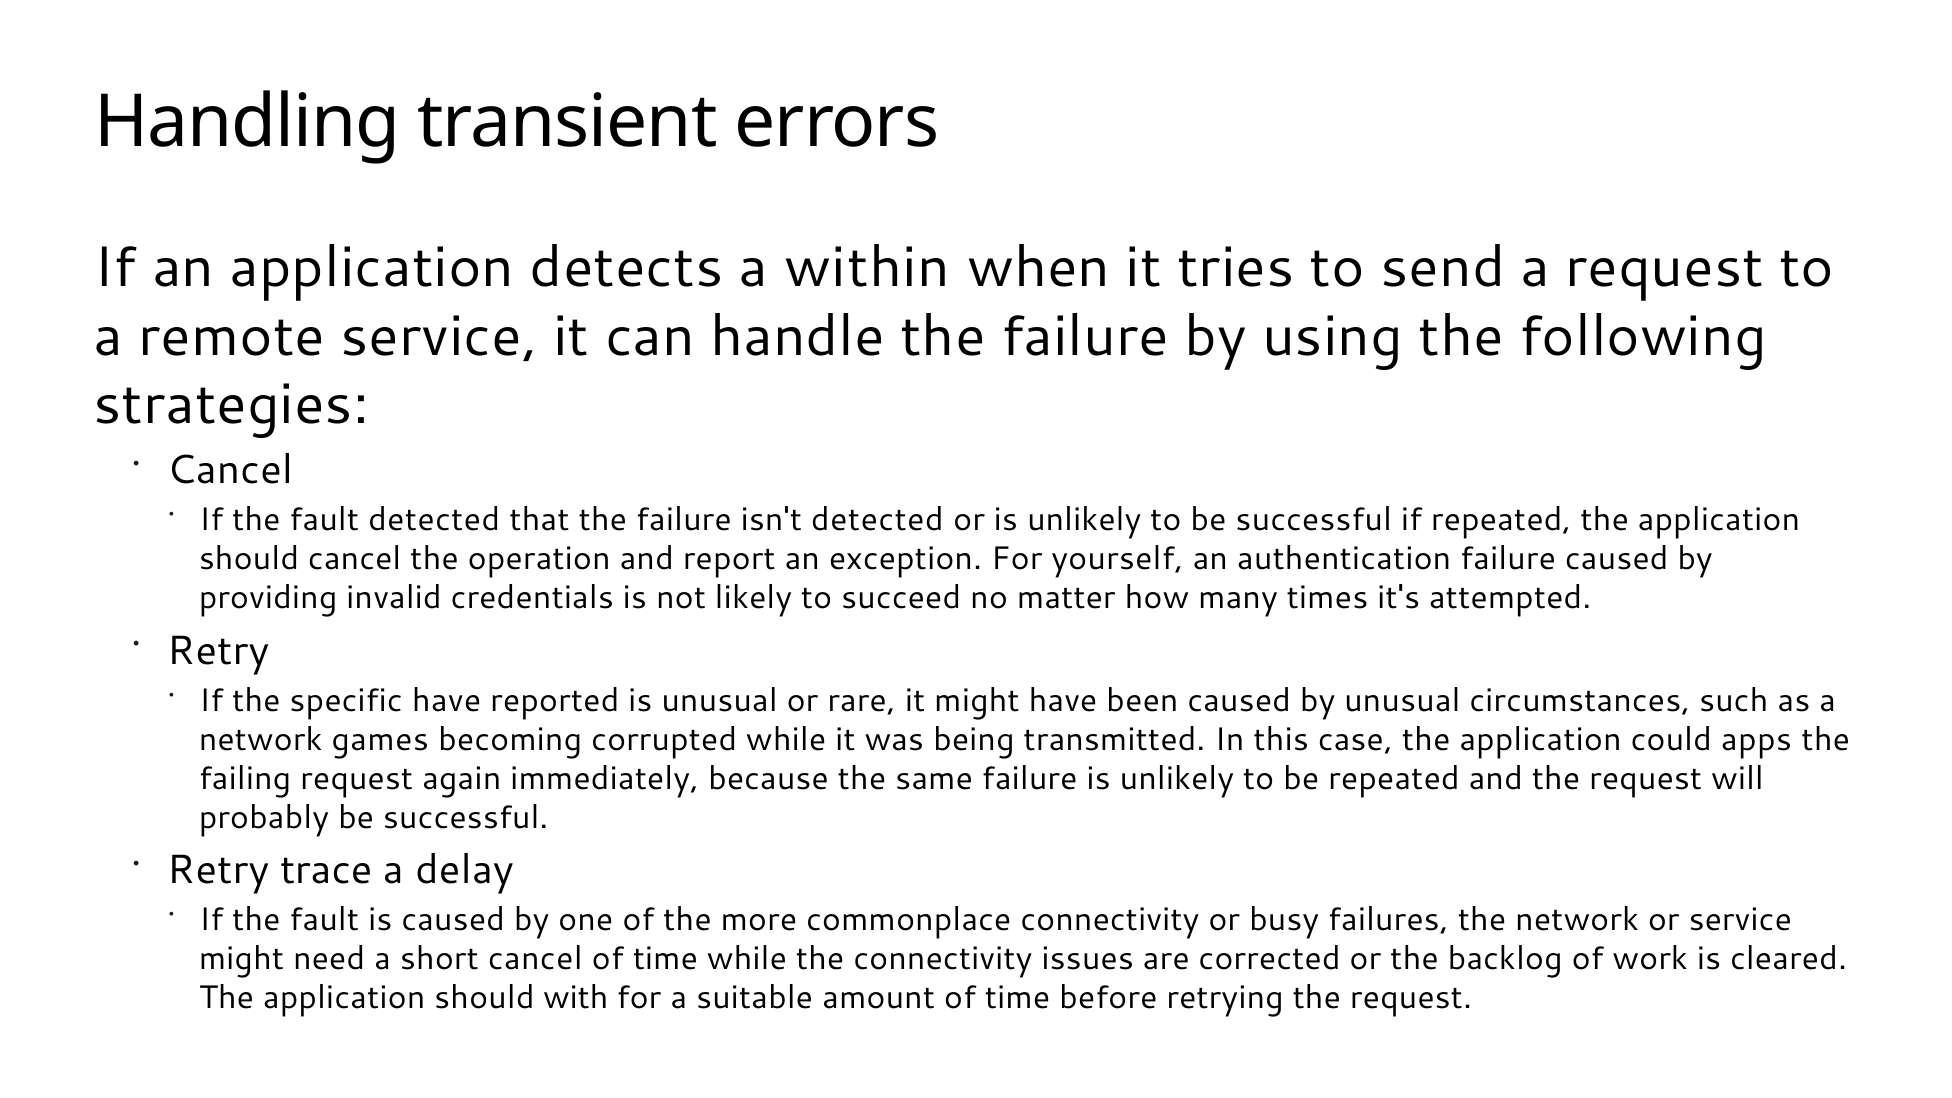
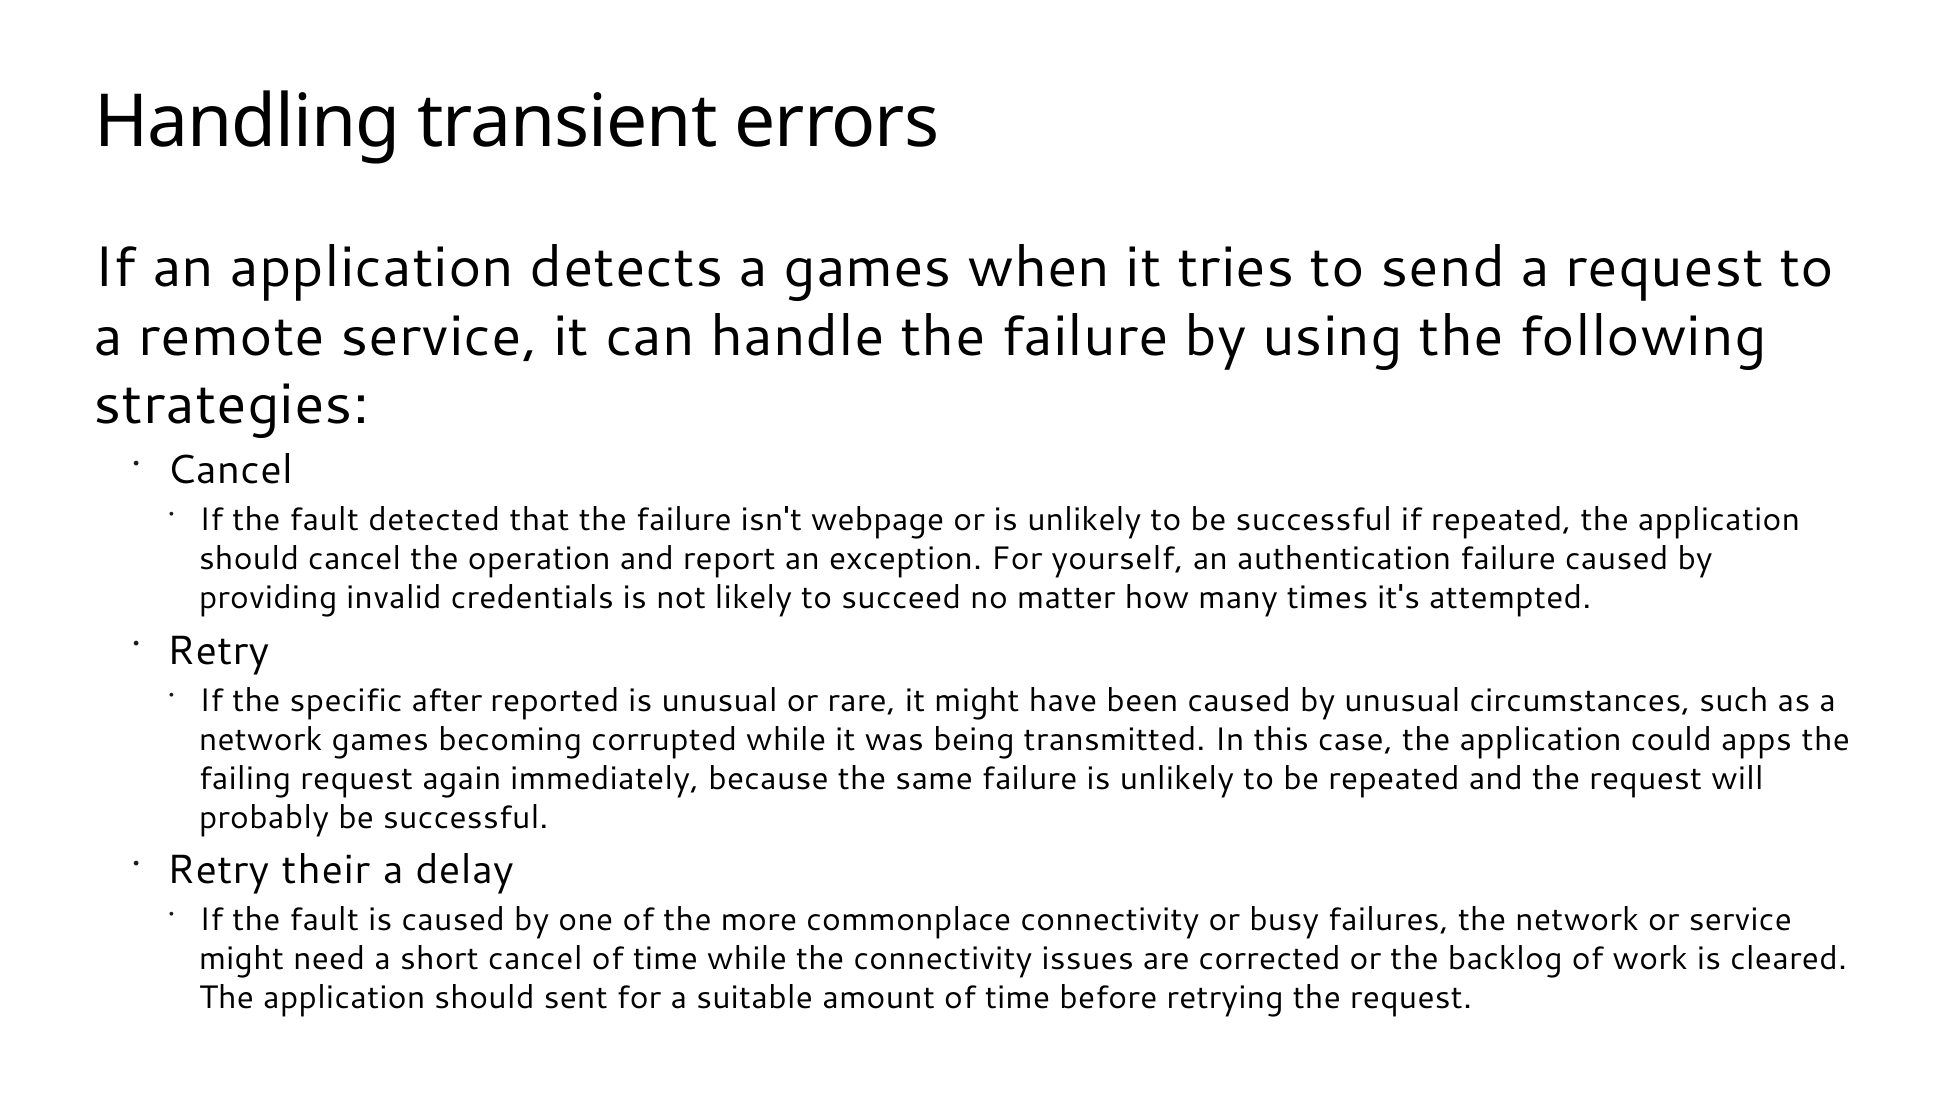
a within: within -> games (868, 268)
isn't detected: detected -> webpage (878, 520)
specific have: have -> after (447, 701)
trace: trace -> their (326, 870)
with: with -> sent (576, 998)
